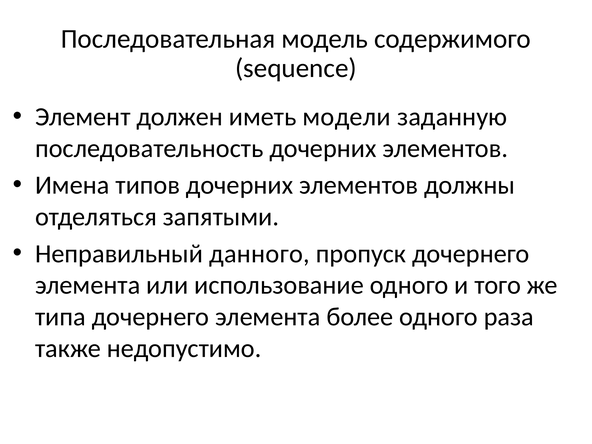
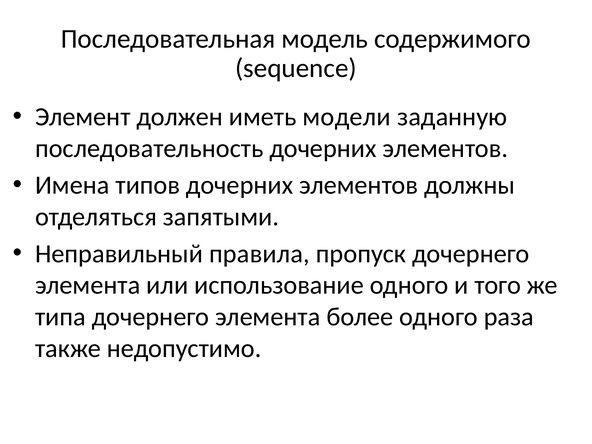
данного: данного -> правила (259, 254)
